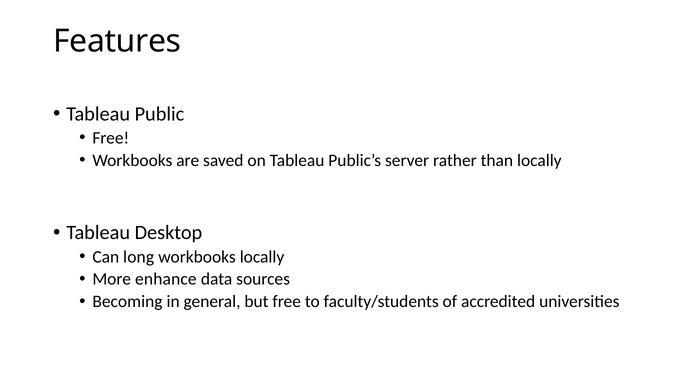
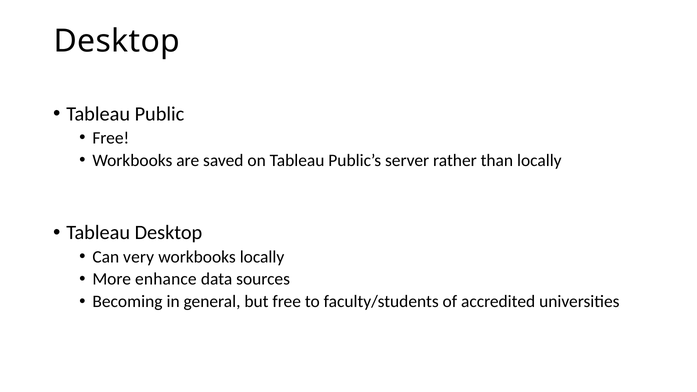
Features: Features -> Desktop (117, 41)
long: long -> very (139, 257)
